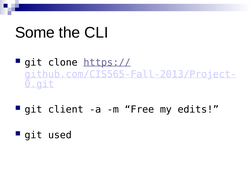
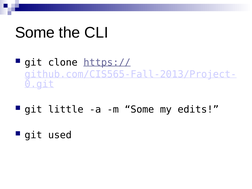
client: client -> little (66, 109)
m Free: Free -> Some (139, 109)
